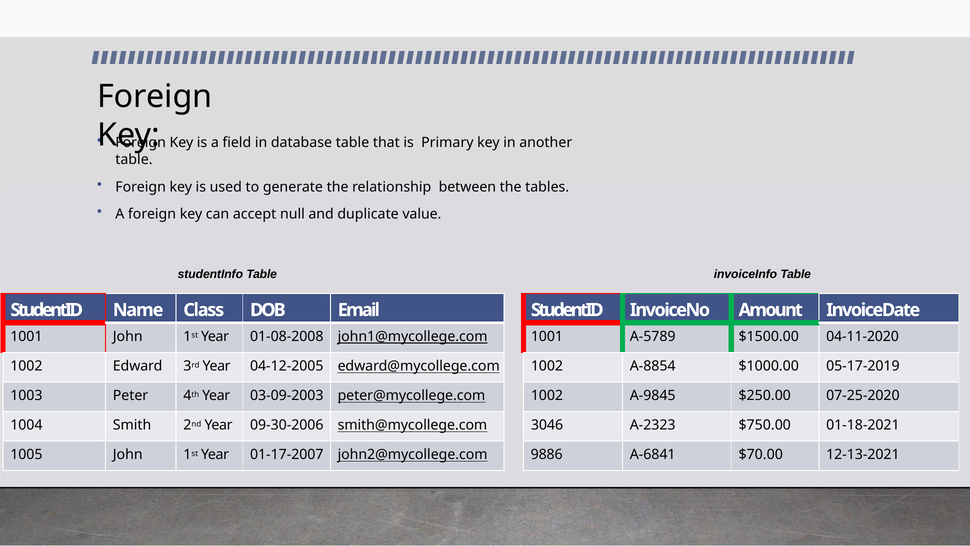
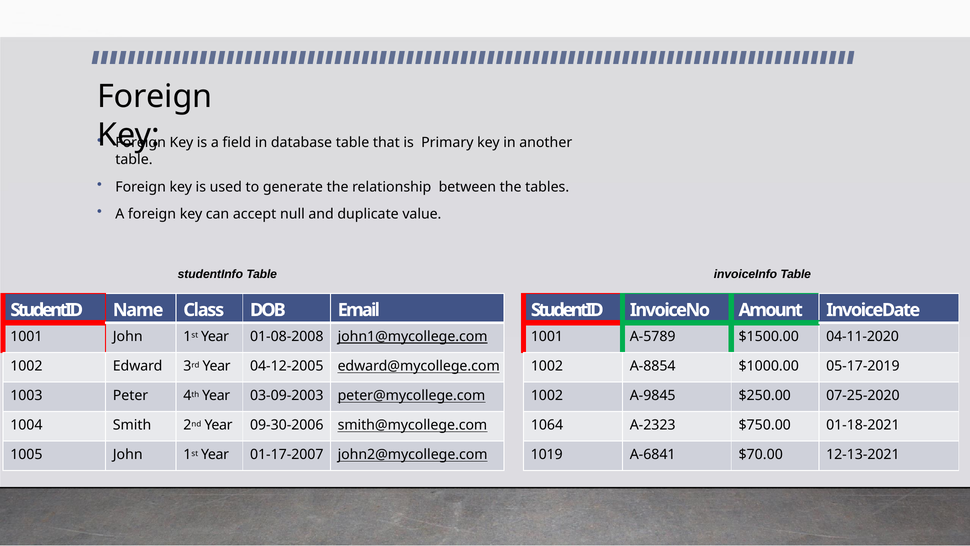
3046: 3046 -> 1064 (547, 425)
9886: 9886 -> 1019 (547, 454)
